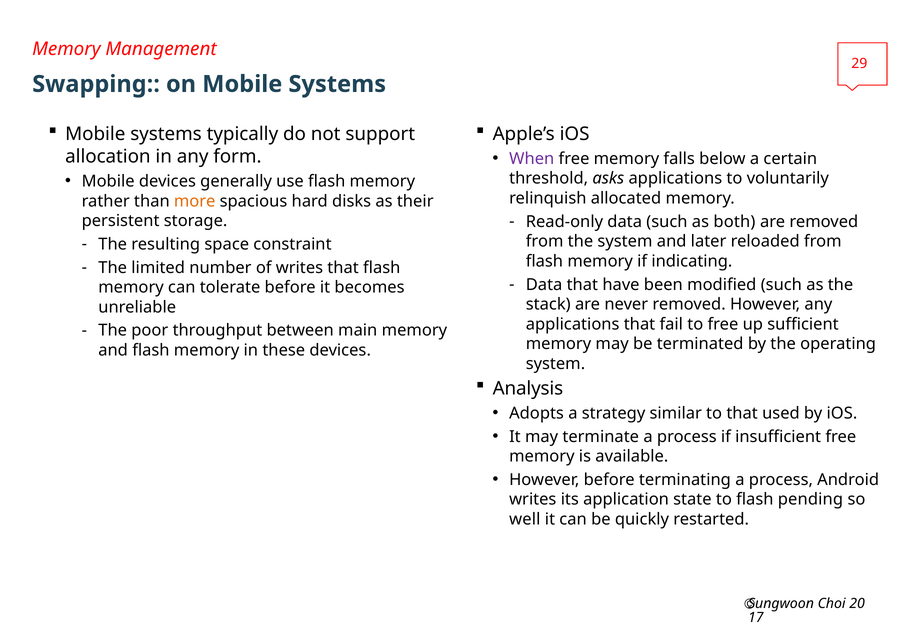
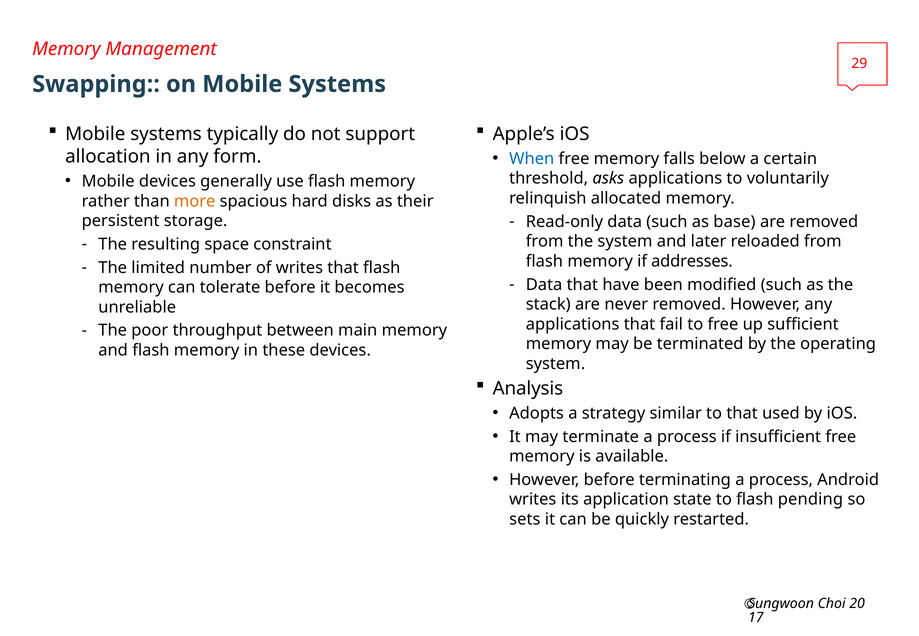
When colour: purple -> blue (532, 159)
both: both -> base (734, 222)
indicating: indicating -> addresses (692, 261)
well: well -> sets (525, 519)
